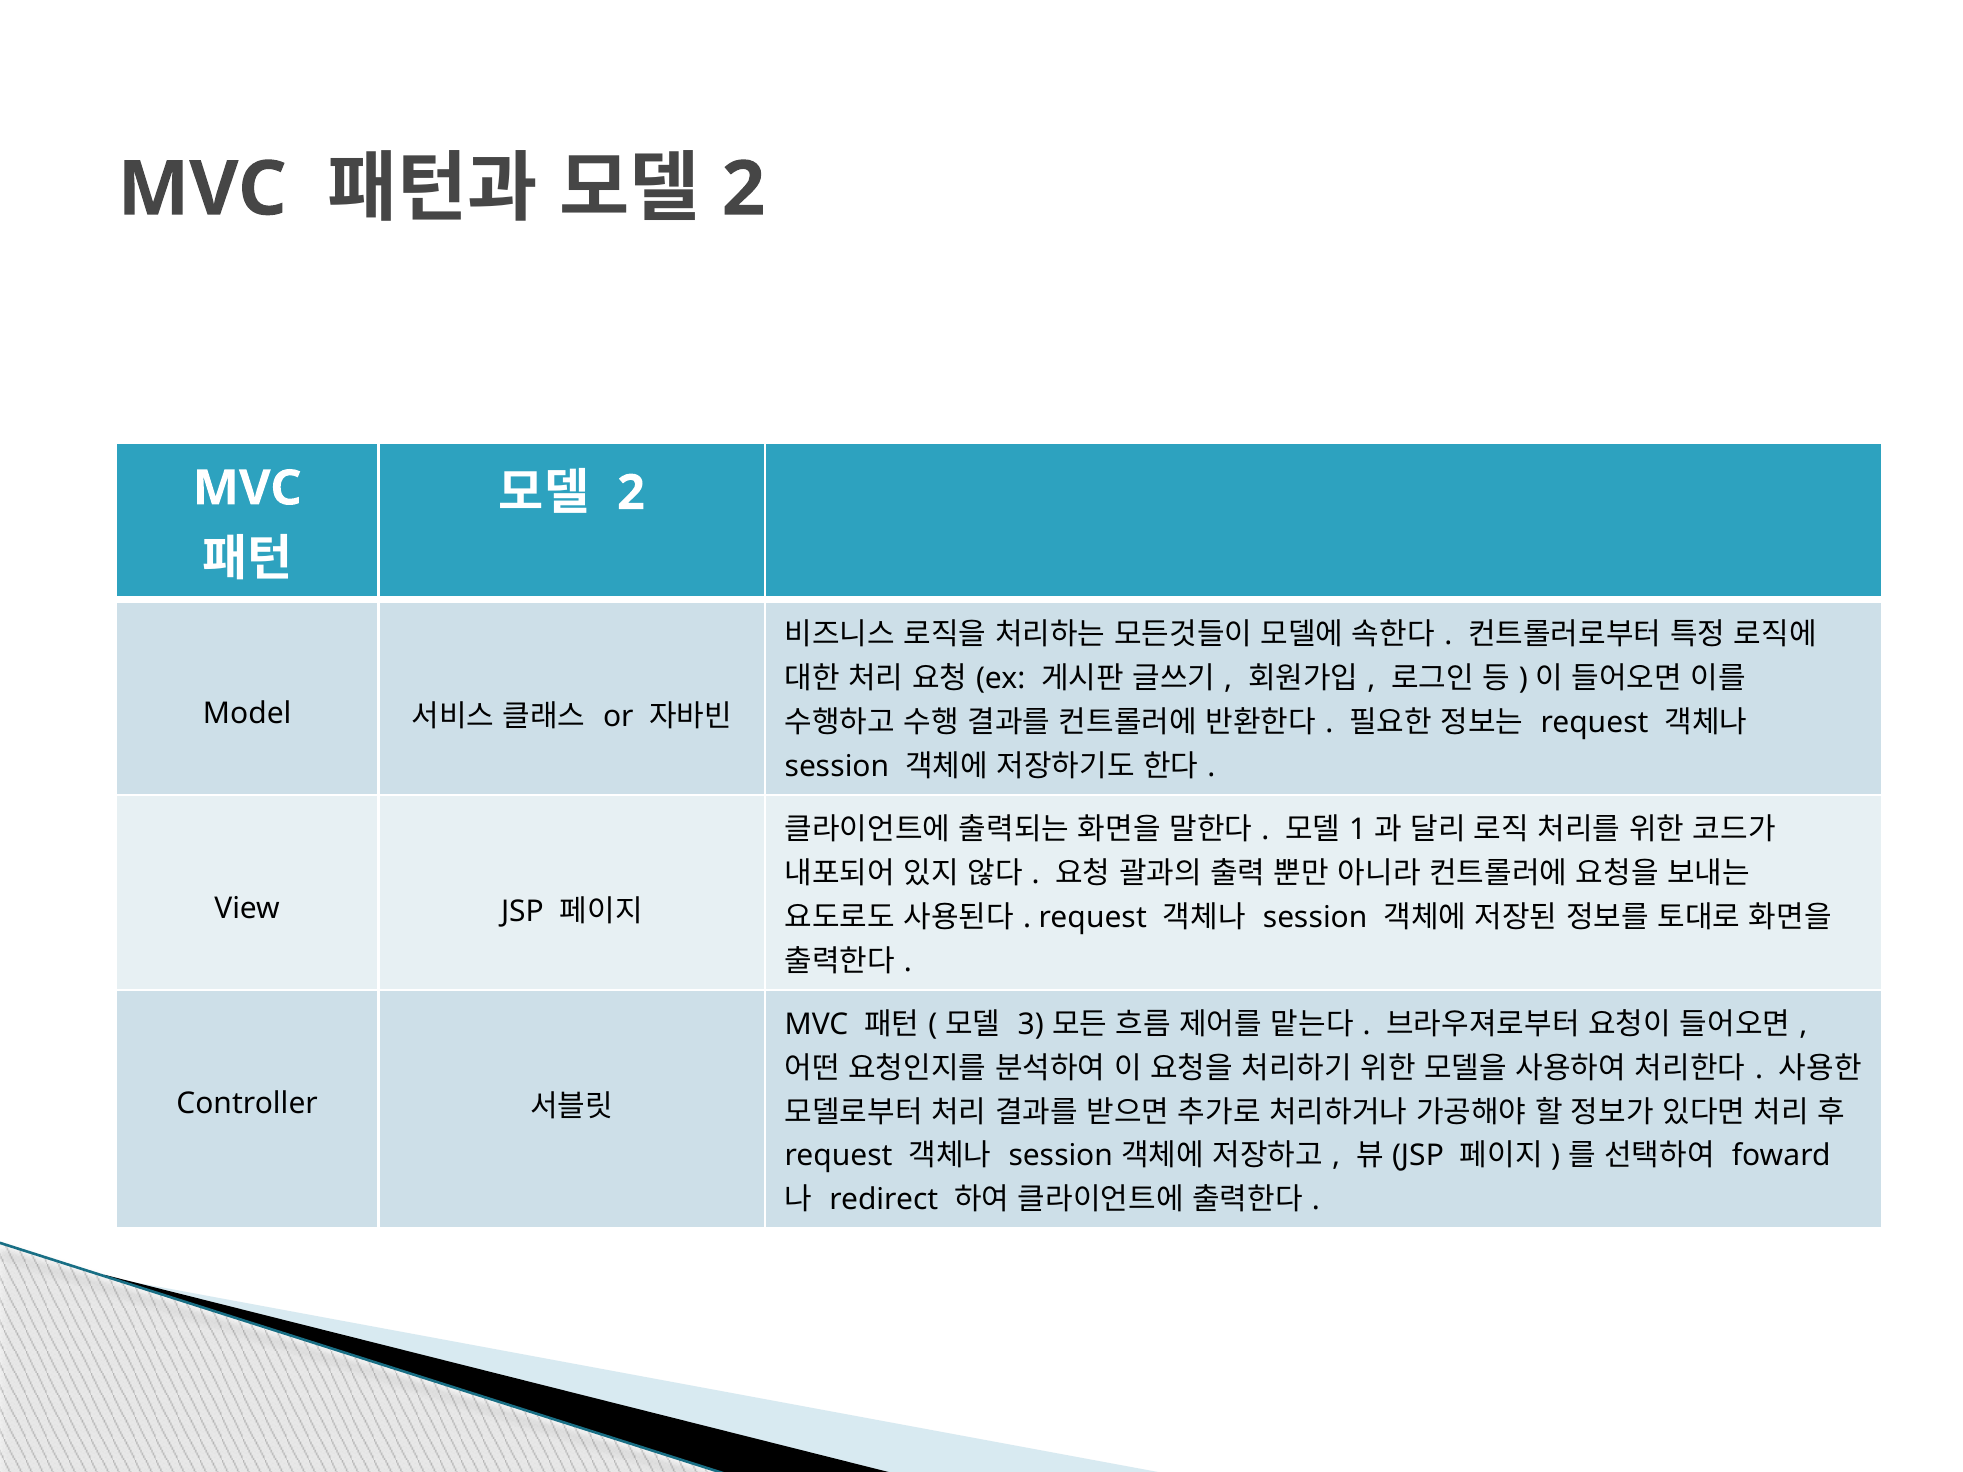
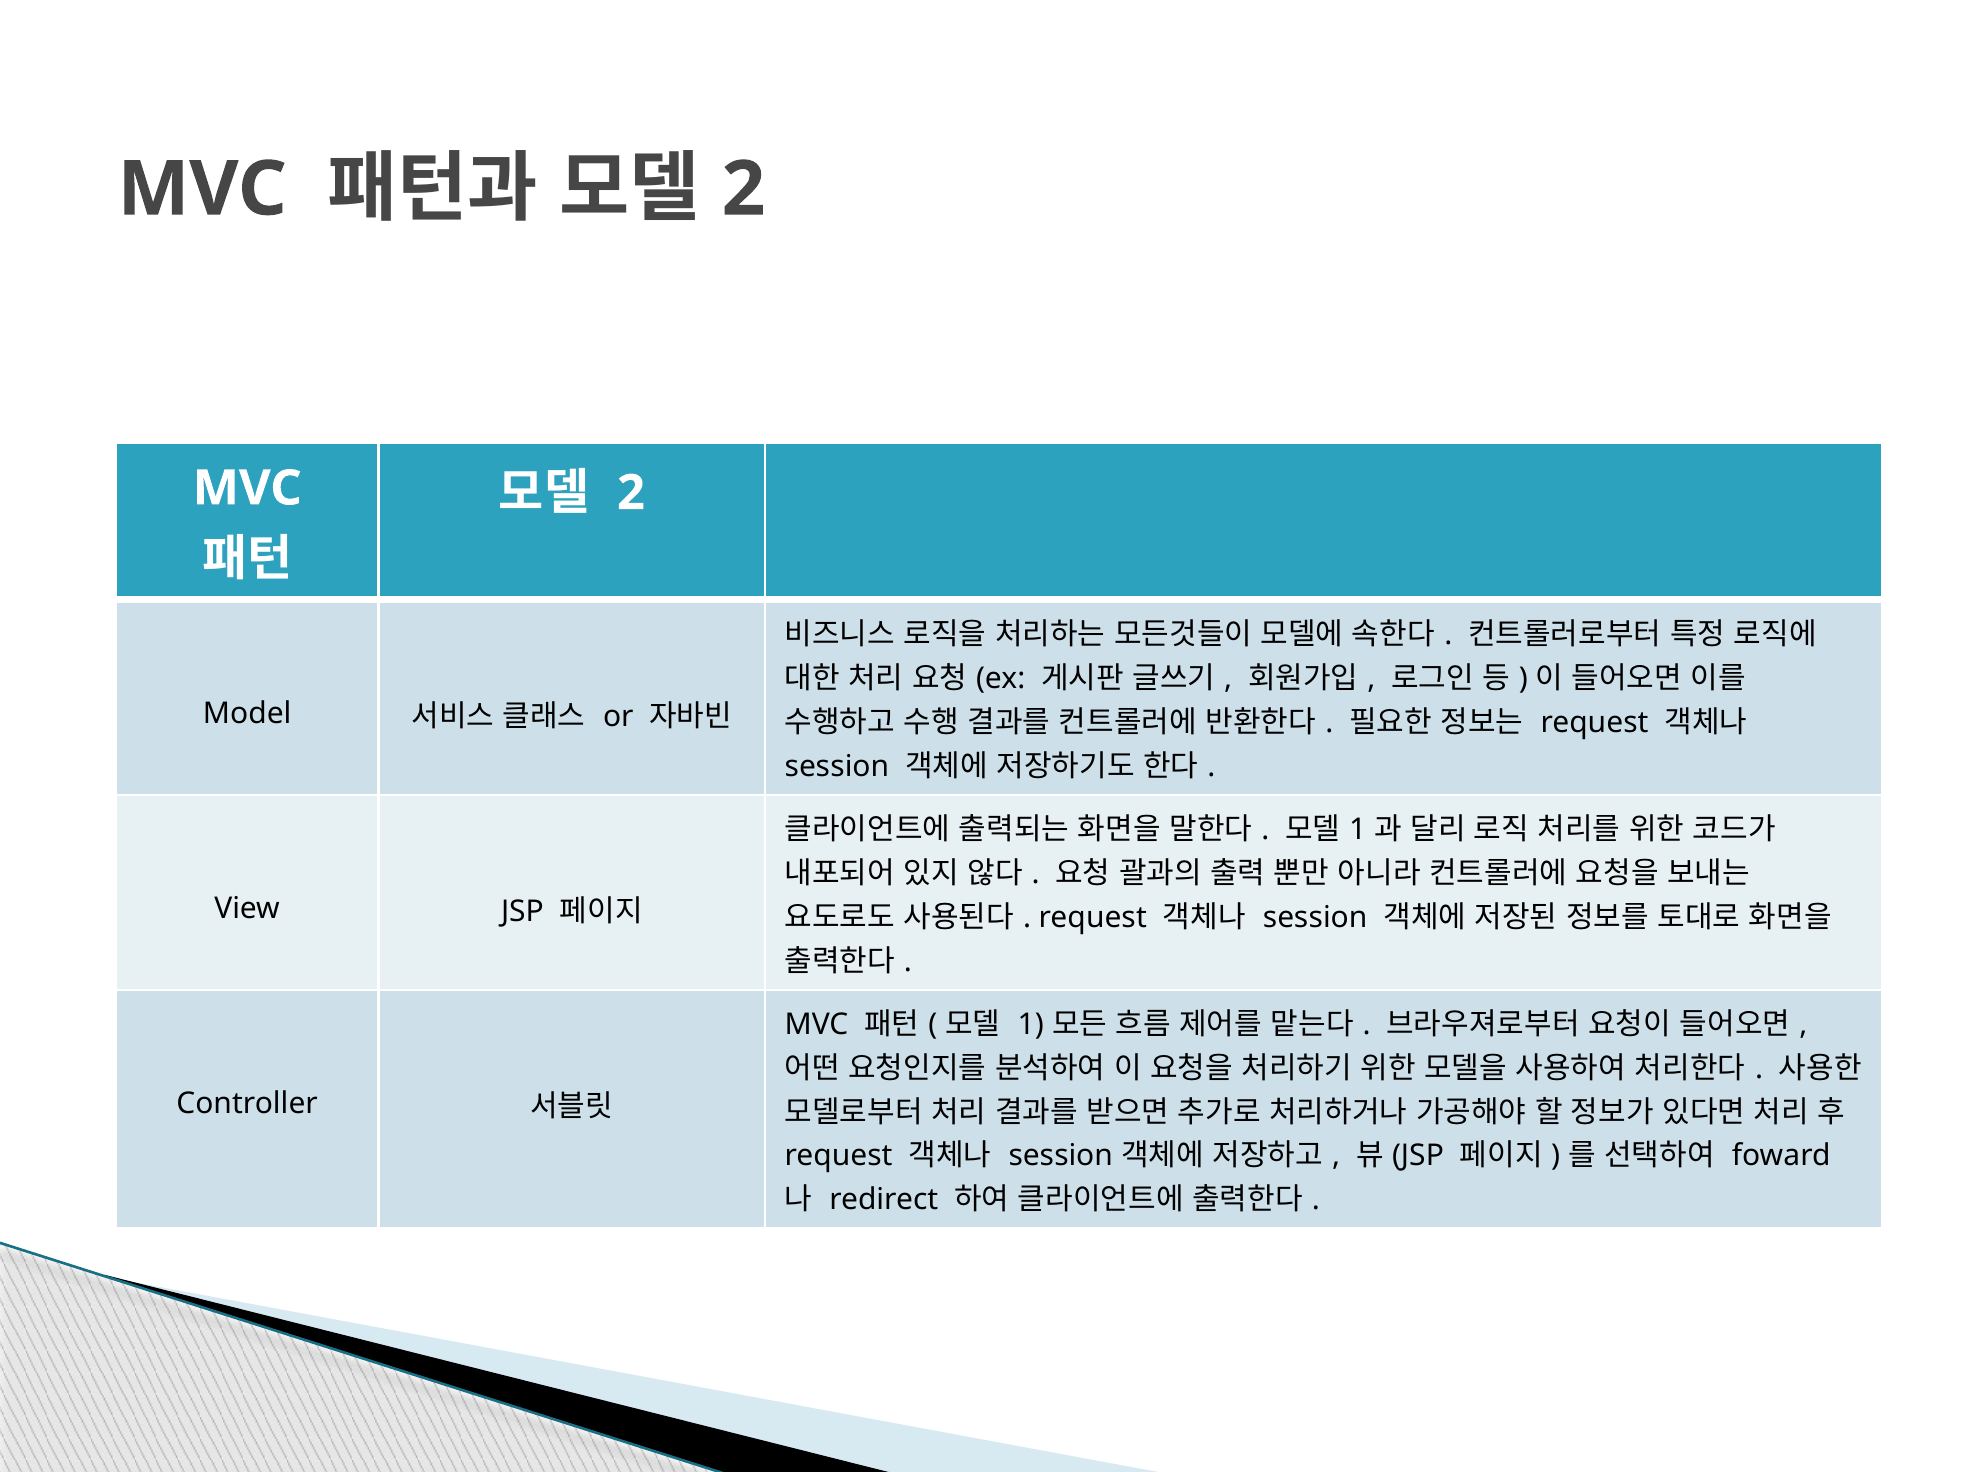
3: 3 -> 1 (1031, 1025)
